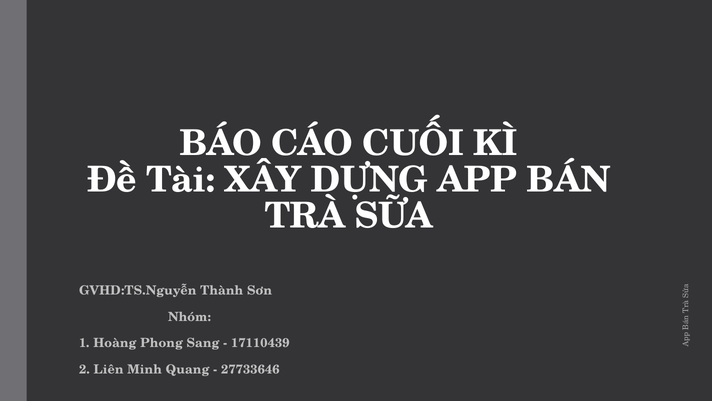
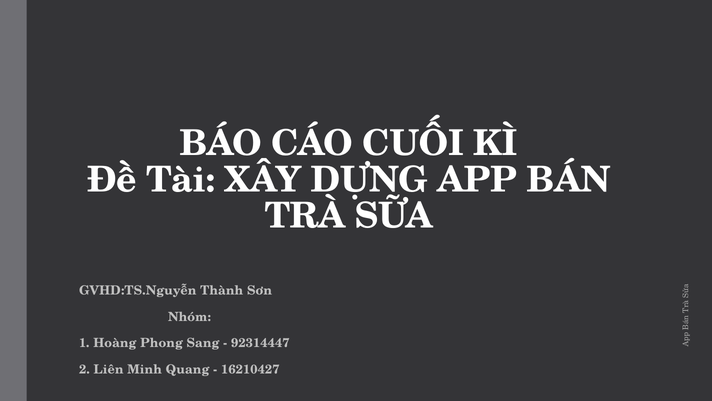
17110439: 17110439 -> 92314447 (260, 343)
27733646: 27733646 -> 16210427 (250, 369)
